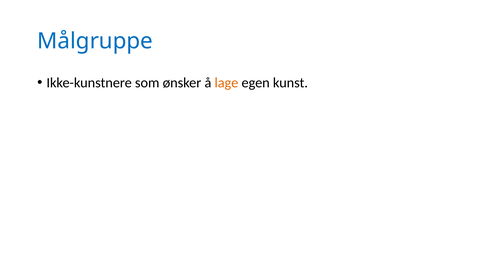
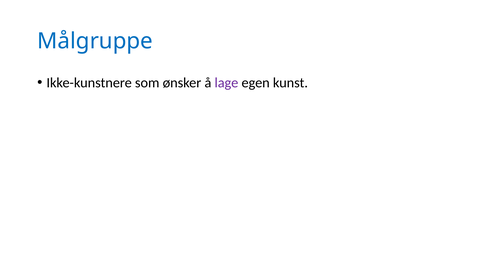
lage colour: orange -> purple (226, 83)
